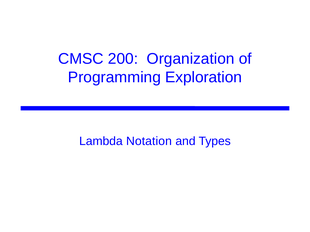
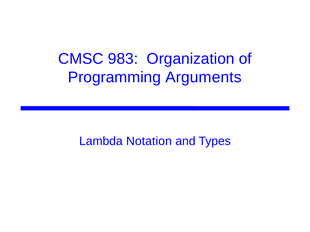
200: 200 -> 983 (123, 59)
Exploration: Exploration -> Arguments (203, 78)
